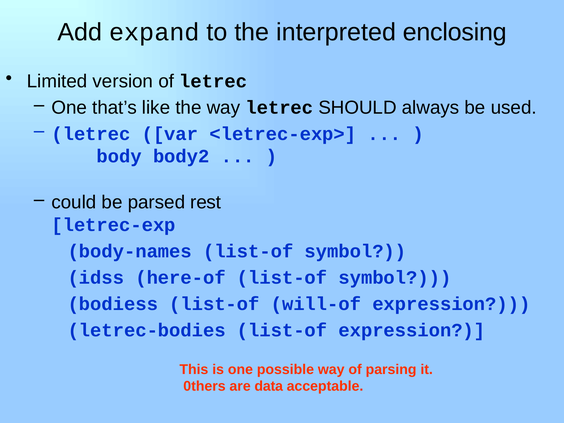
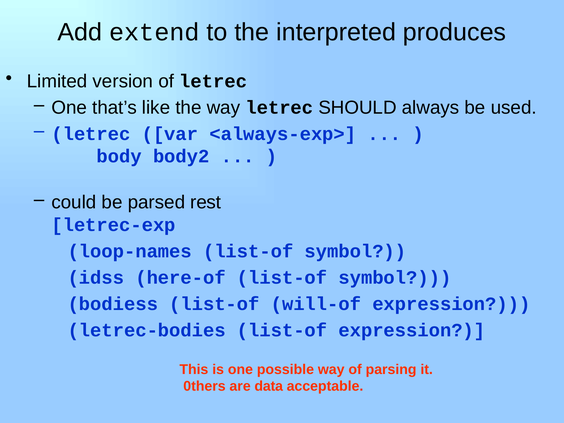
expand: expand -> extend (154, 32)
enclosing: enclosing -> produces (455, 32)
<letrec-exp>: <letrec-exp> -> <always-exp> (283, 134)
body-names: body-names -> loop-names (130, 251)
